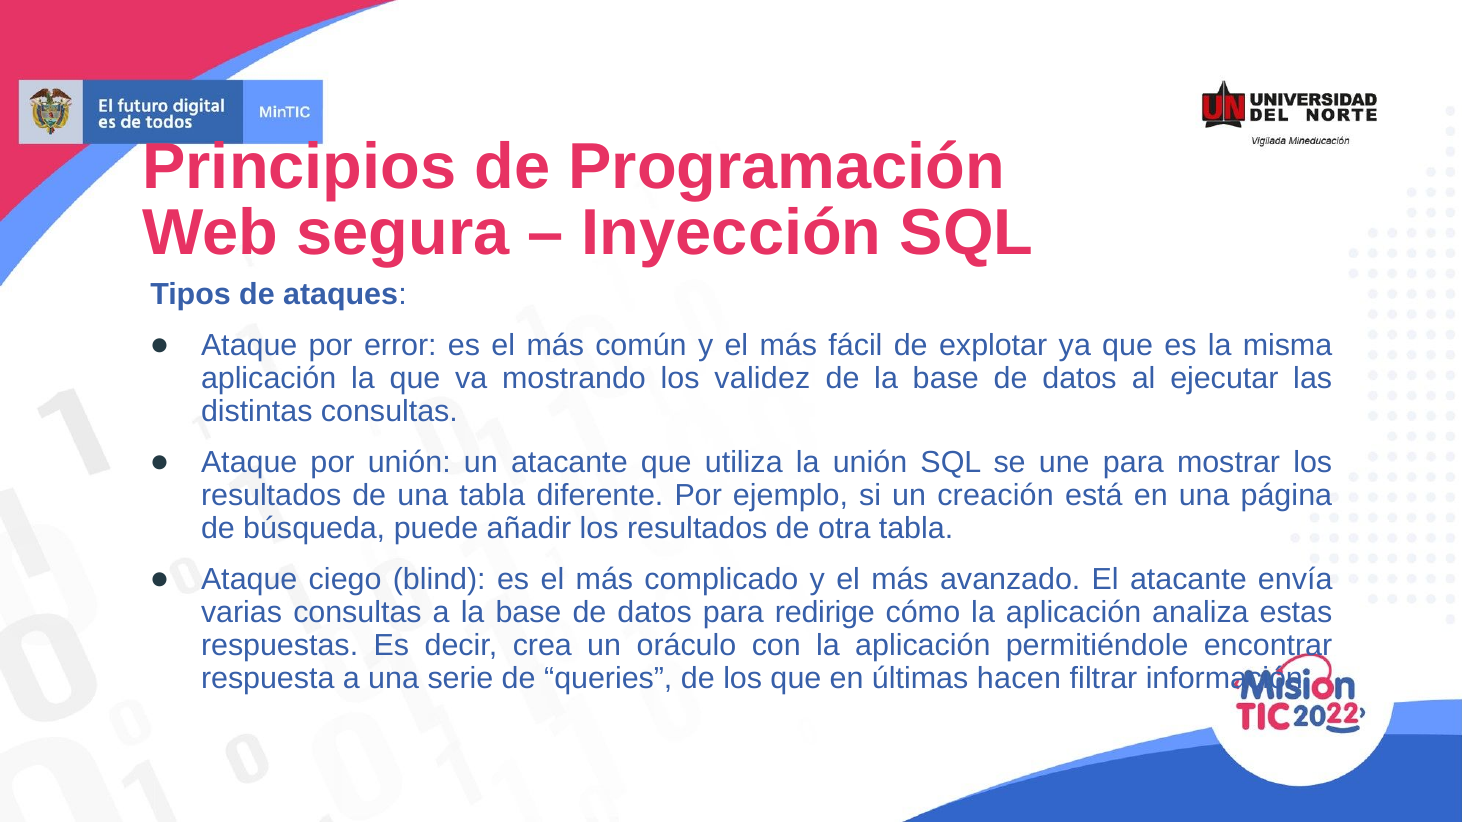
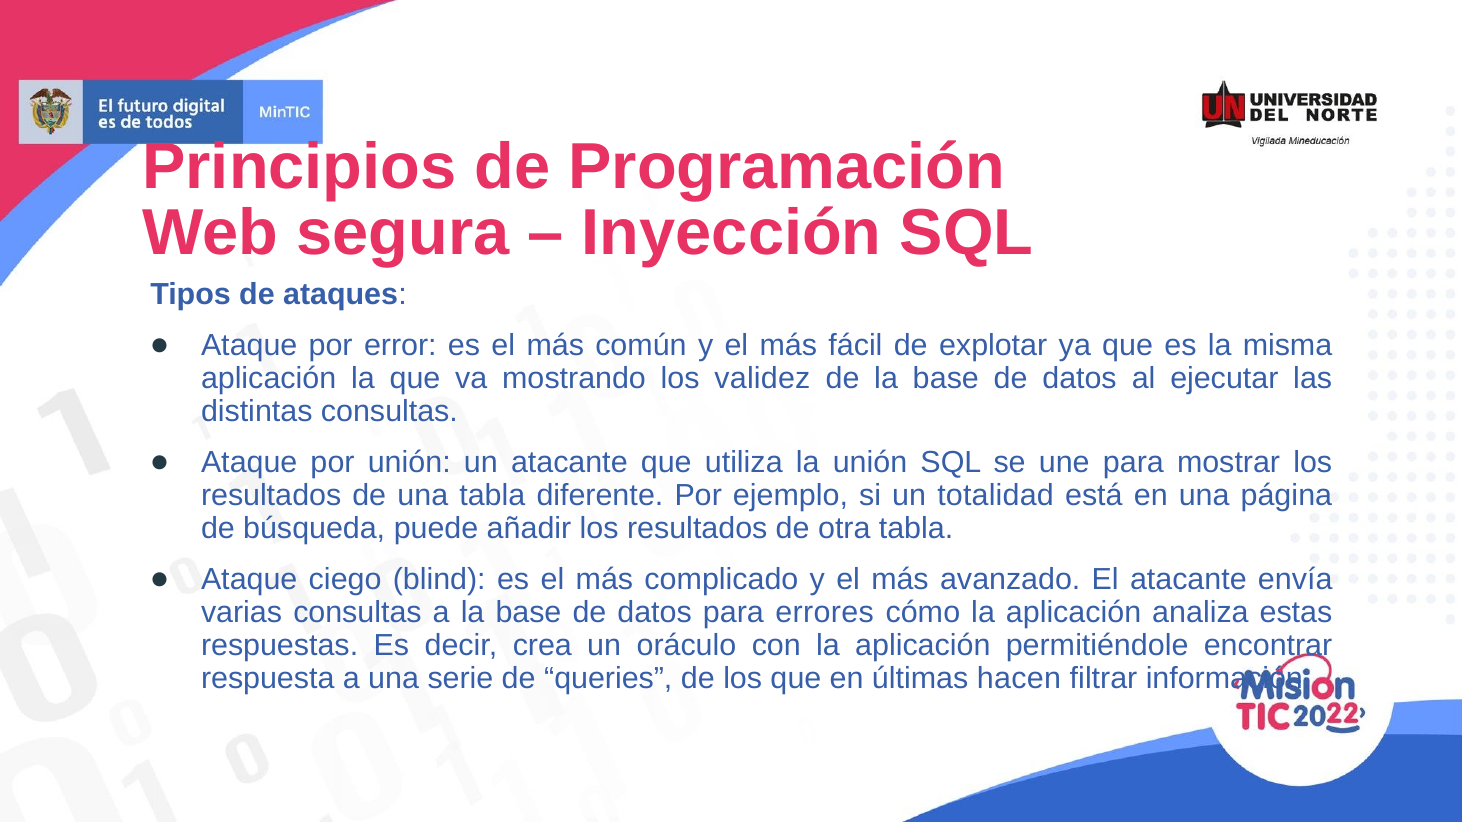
creación: creación -> totalidad (996, 496)
redirige: redirige -> errores (825, 613)
